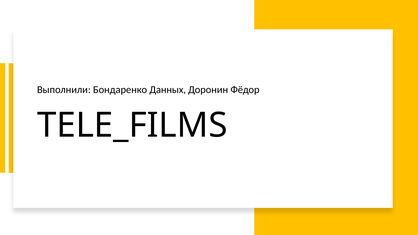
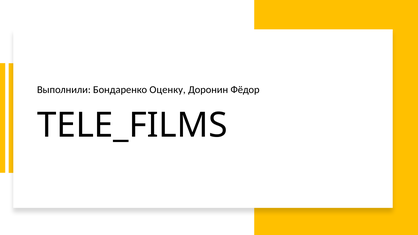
Данных: Данных -> Оценку (168, 90)
